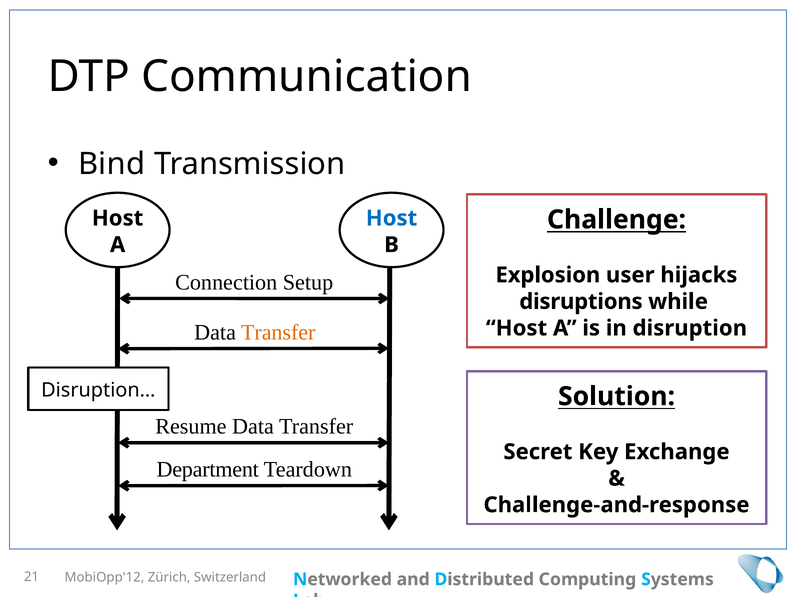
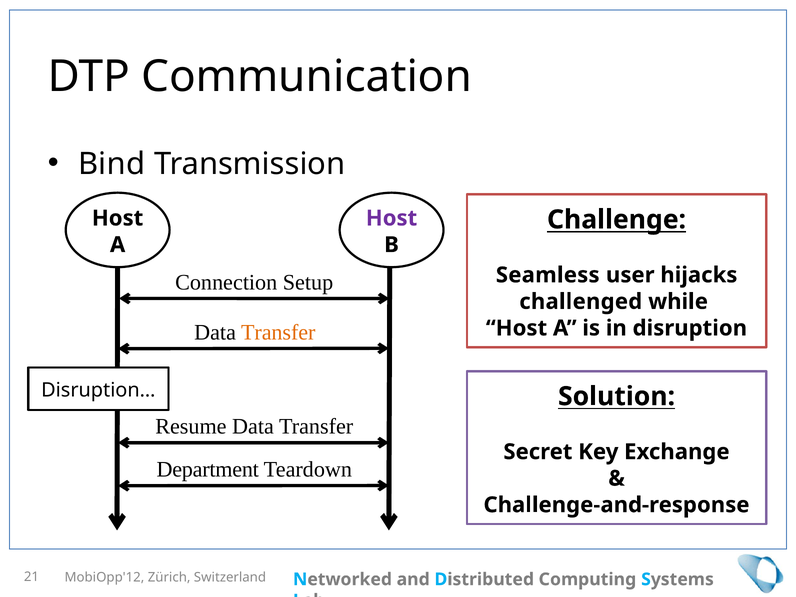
Host colour: blue -> purple (391, 218)
Explosion: Explosion -> Seamless (548, 275)
disruptions: disruptions -> challenged (581, 302)
